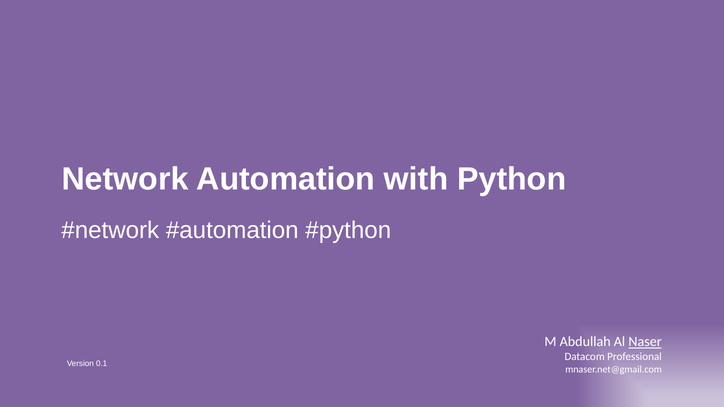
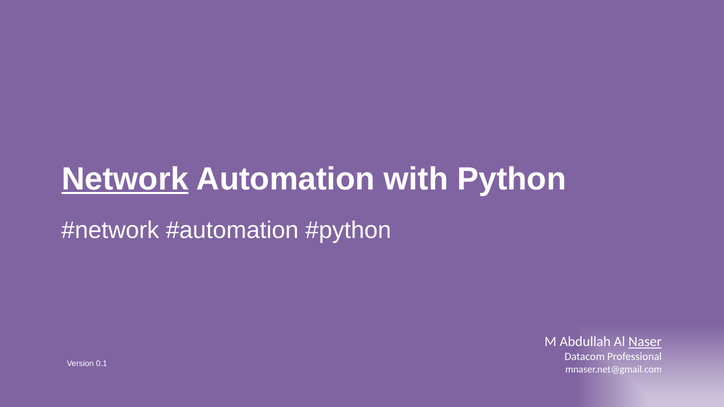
Network underline: none -> present (125, 179)
